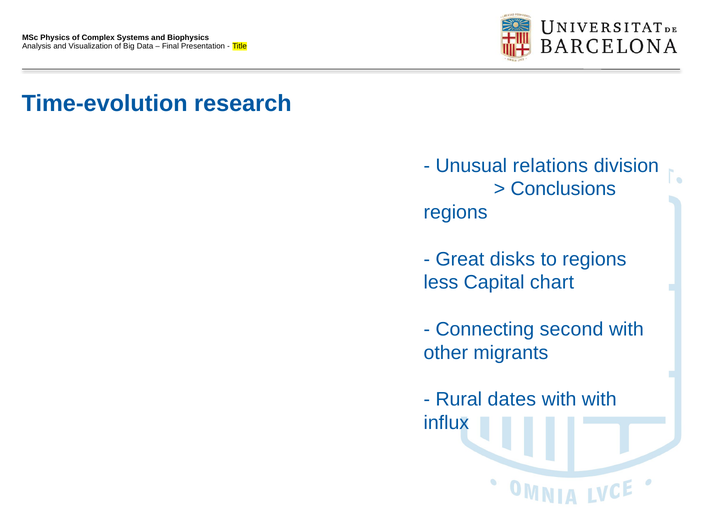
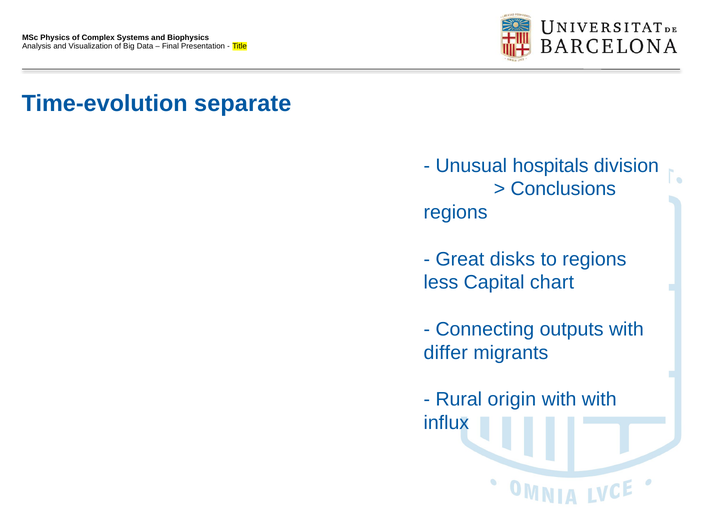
research: research -> separate (243, 103)
relations: relations -> hospitals (551, 166)
second: second -> outputs (572, 330)
other: other -> differ (446, 353)
dates: dates -> origin (512, 400)
